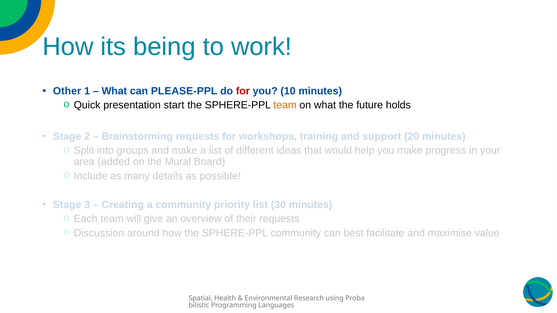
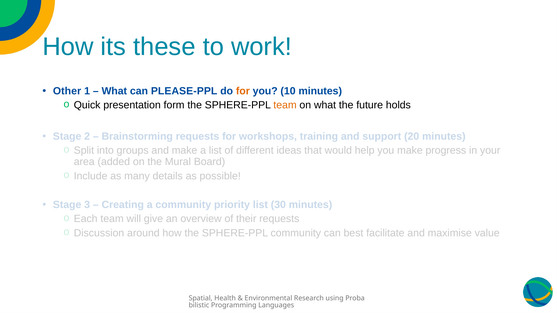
being: being -> these (164, 47)
for colour: red -> orange (243, 91)
start: start -> form (174, 105)
